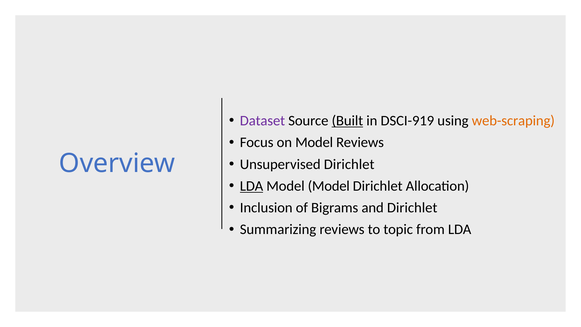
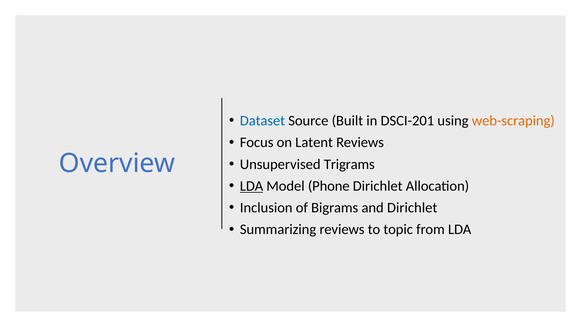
Dataset colour: purple -> blue (262, 121)
Built underline: present -> none (347, 121)
DSCI-919: DSCI-919 -> DSCI-201 (407, 121)
on Model: Model -> Latent (314, 142)
Unsupervised Dirichlet: Dirichlet -> Trigrams (349, 164)
Model Model: Model -> Phone (329, 186)
